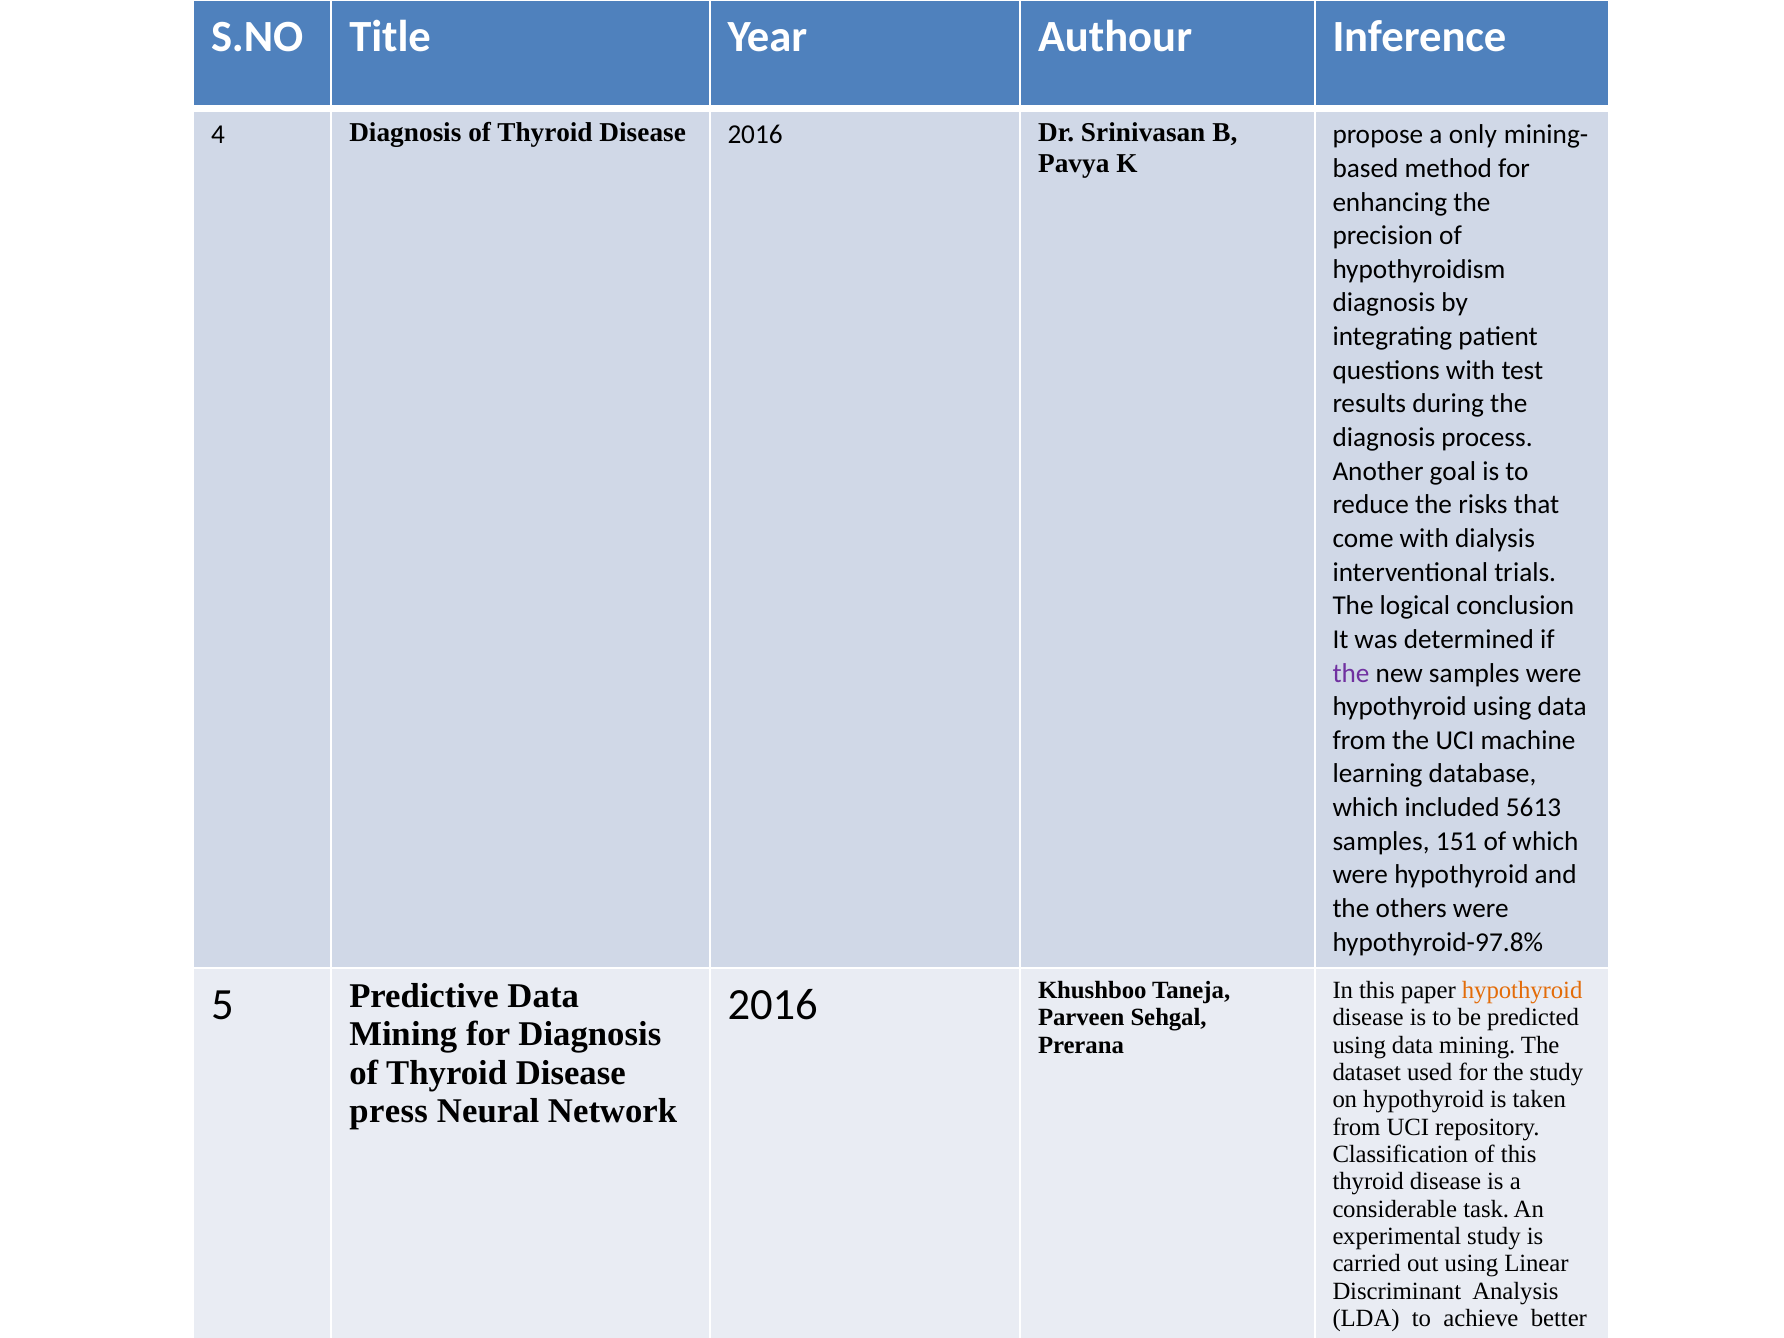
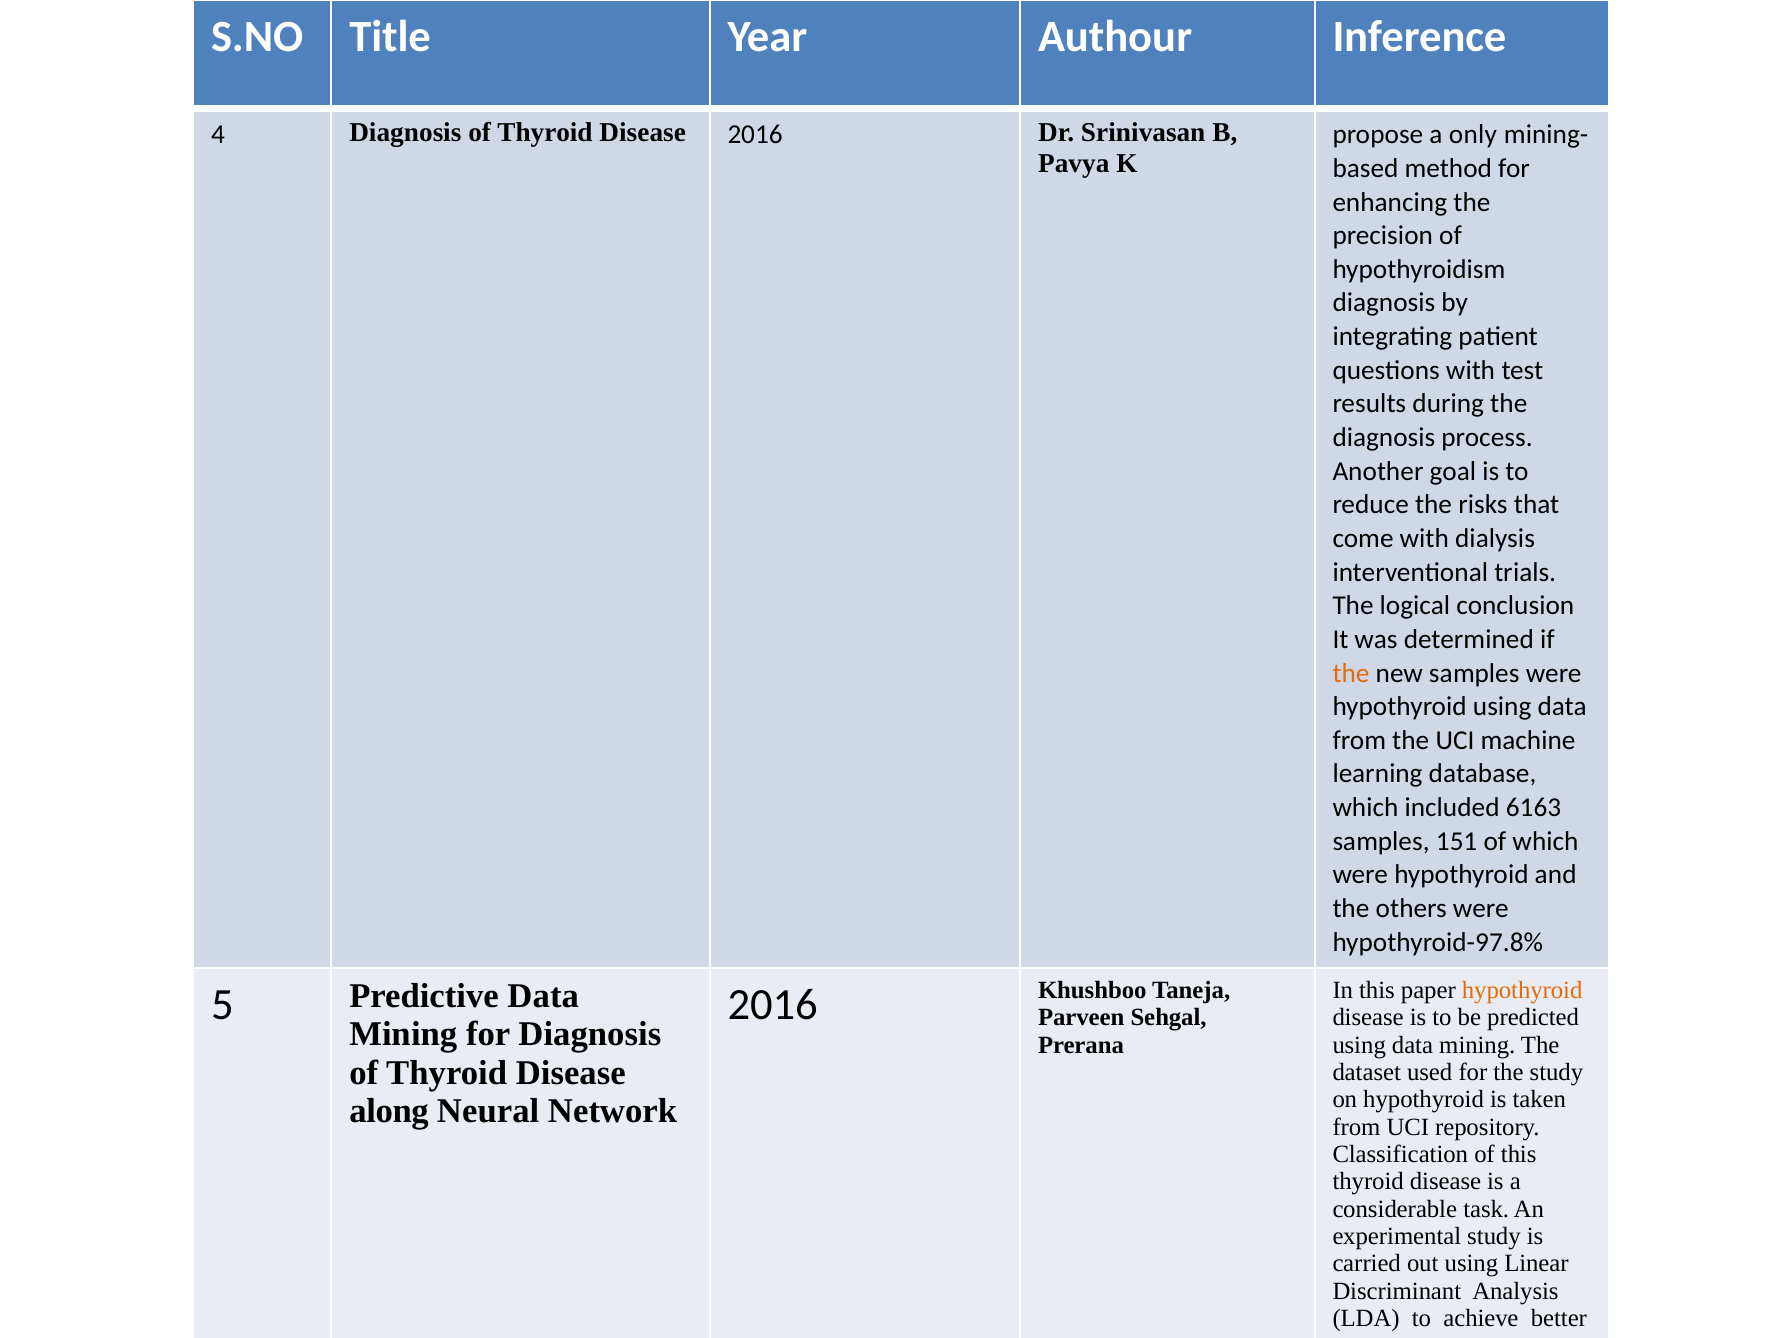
the colour: purple -> orange (1351, 673)
5613: 5613 -> 6163 (1534, 808)
press: press -> along (389, 1111)
